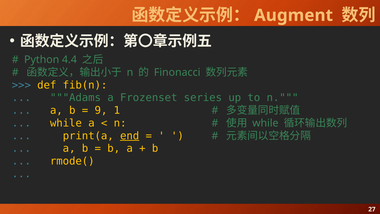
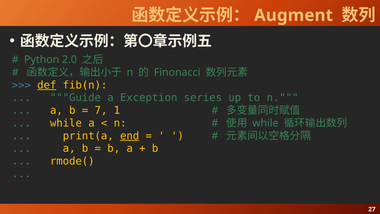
4.4: 4.4 -> 2.0 (69, 60)
def underline: none -> present (47, 85)
Adams: Adams -> Guide (75, 98)
Frozenset: Frozenset -> Exception (149, 98)
9: 9 -> 7 (101, 110)
